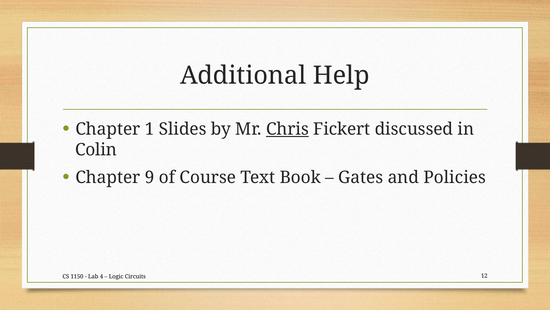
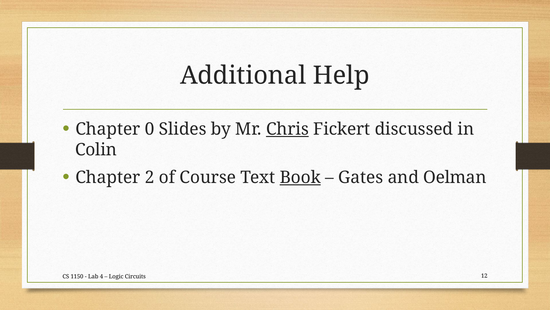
1: 1 -> 0 (150, 129)
9: 9 -> 2 (150, 177)
Book underline: none -> present (300, 177)
Policies: Policies -> Oelman (455, 177)
